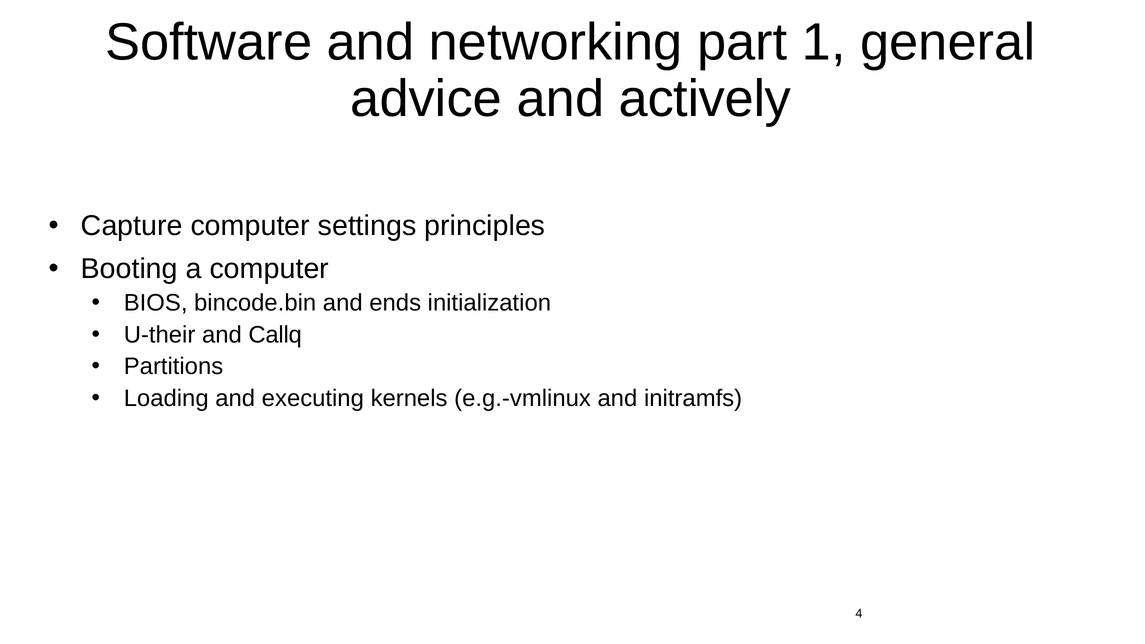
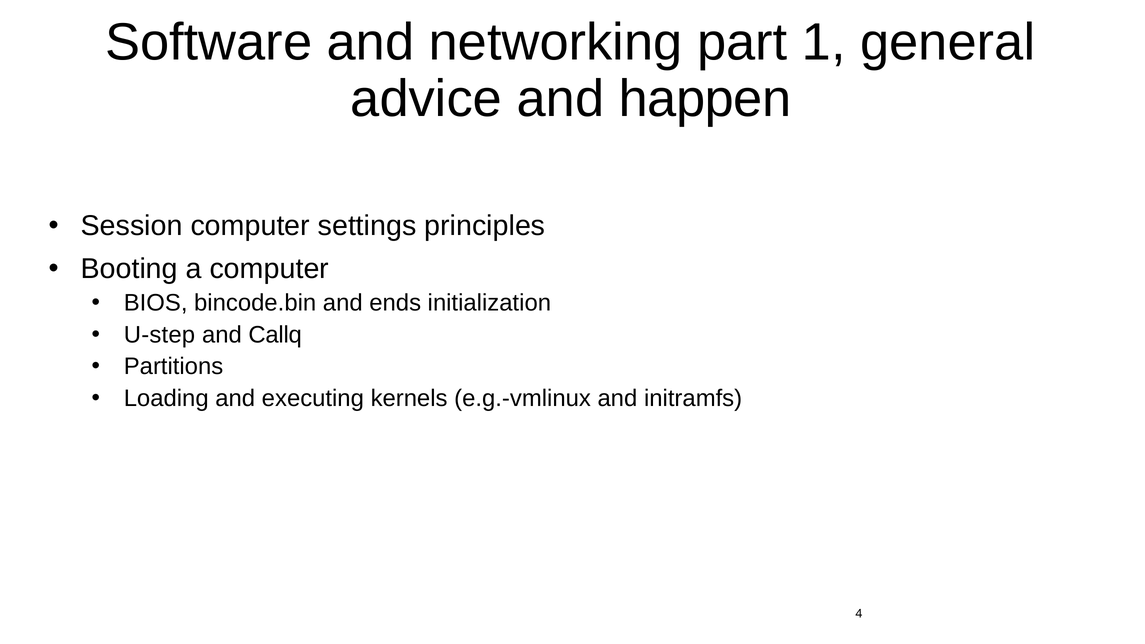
actively: actively -> happen (705, 99)
Capture: Capture -> Session (132, 226)
U-their: U-their -> U-step (159, 335)
